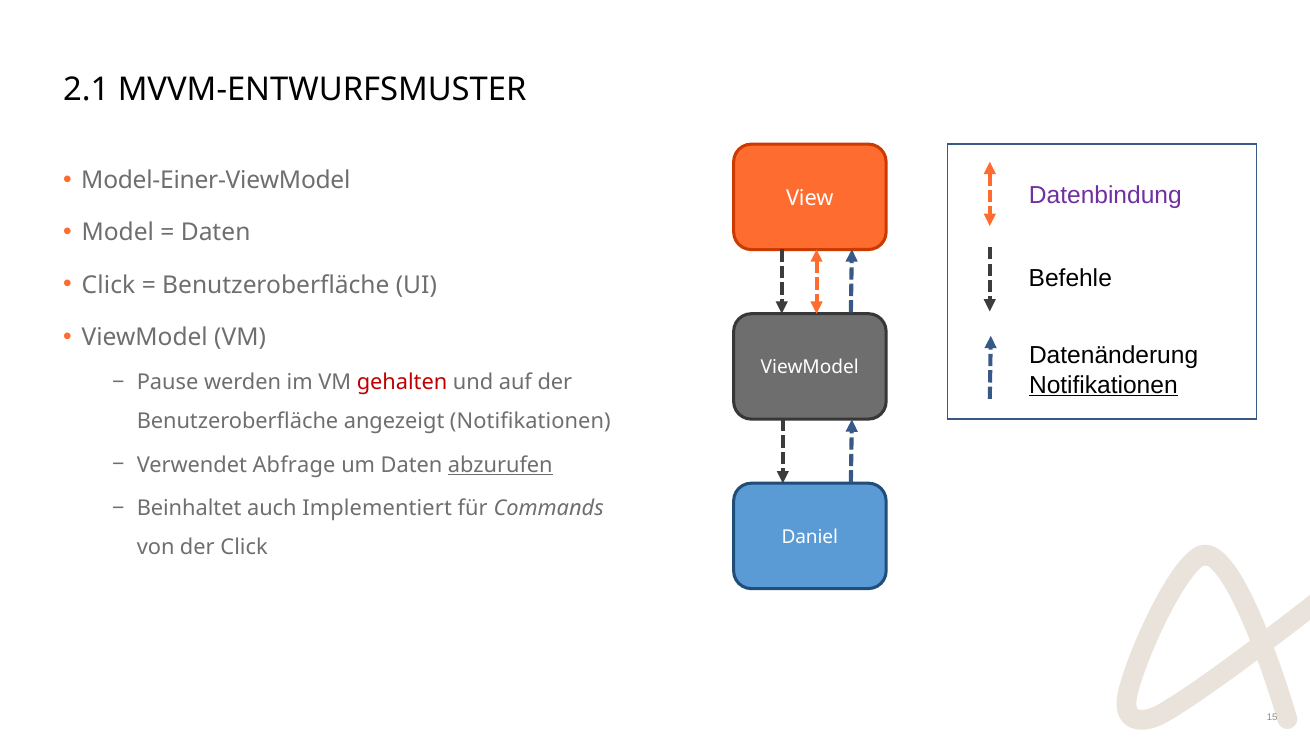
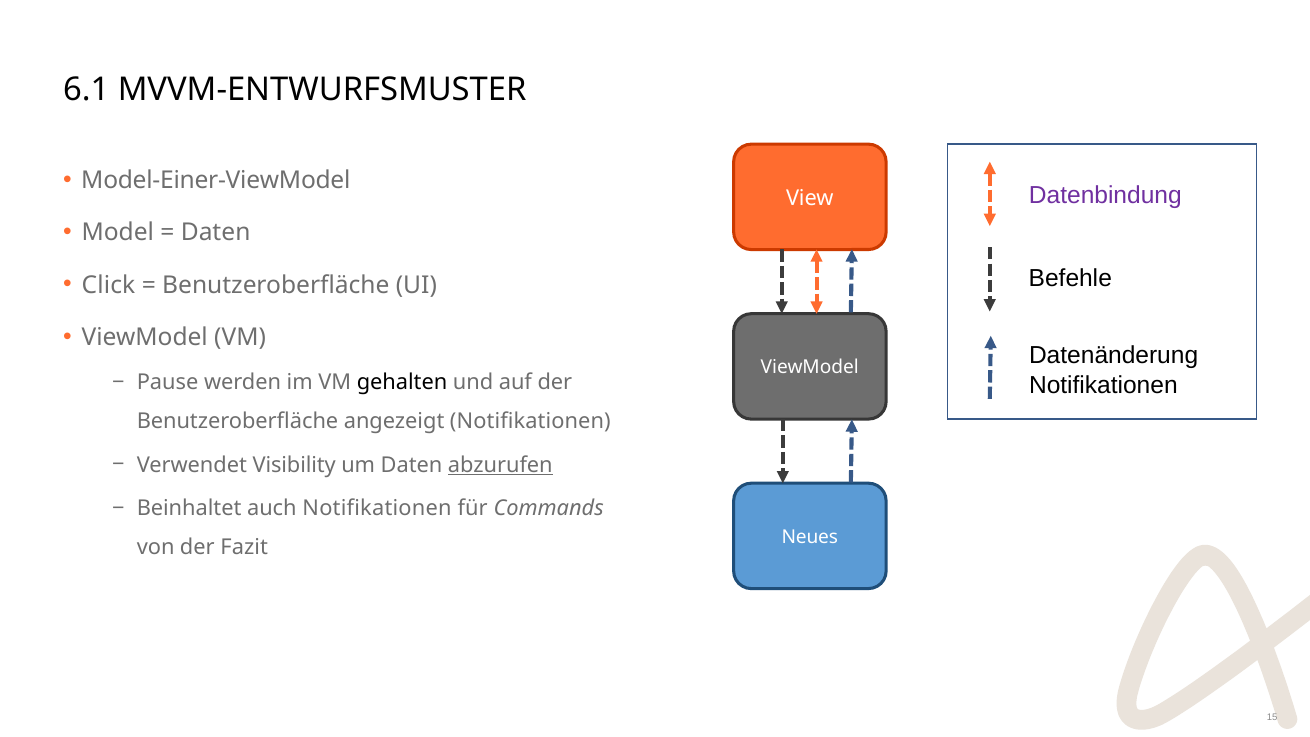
2.1: 2.1 -> 6.1 (86, 90)
Notifikationen underline: present -> none (1103, 385)
gehalten colour: red -> black (402, 382)
Abfrage: Abfrage -> Visibility (294, 465)
auch Implementiert: Implementiert -> Notifikationen (377, 508)
Daniel: Daniel -> Neues (810, 537)
der Click: Click -> Fazit (244, 548)
